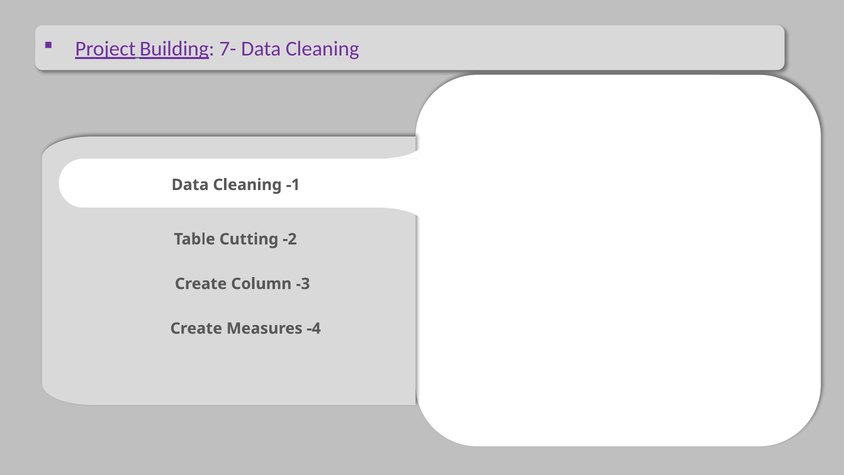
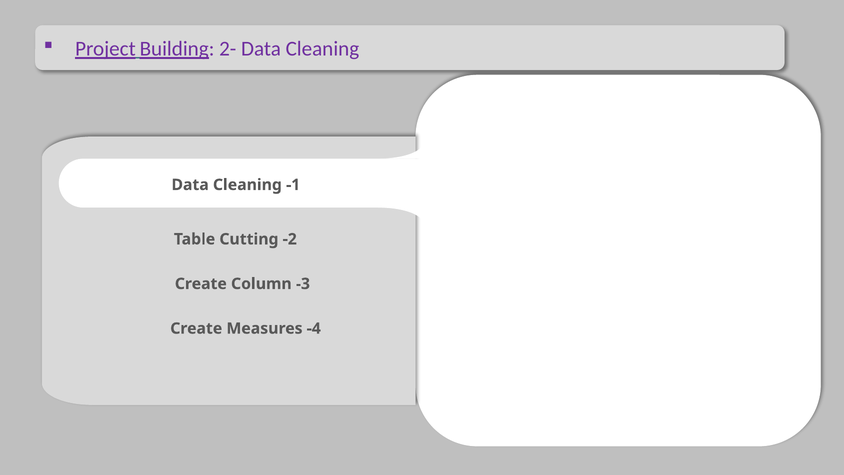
7-: 7- -> 2- (228, 49)
